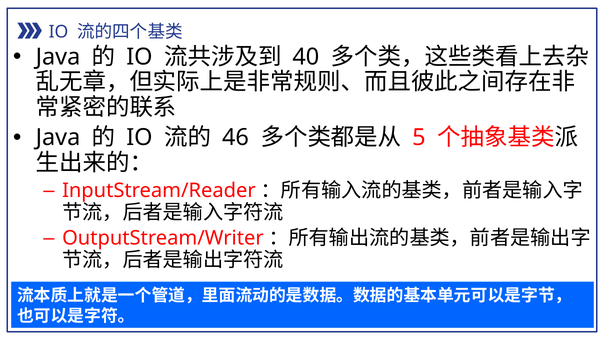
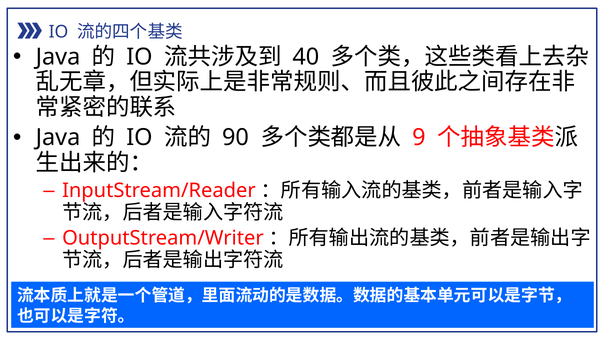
46: 46 -> 90 (235, 138)
5: 5 -> 9 (419, 138)
